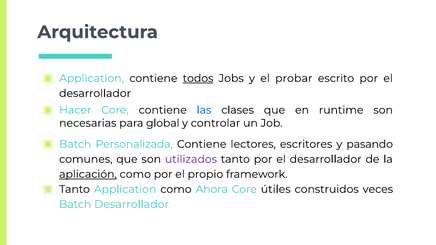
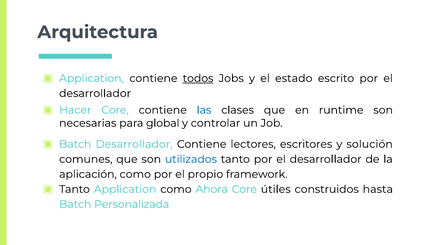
probar: probar -> estado (294, 78)
Batch Personalizada: Personalizada -> Desarrollador (134, 144)
pasando: pasando -> solución (370, 144)
utilizados colour: purple -> blue (191, 159)
aplicación underline: present -> none (88, 174)
veces: veces -> hasta (378, 189)
Batch Desarrollador: Desarrollador -> Personalizada (132, 204)
